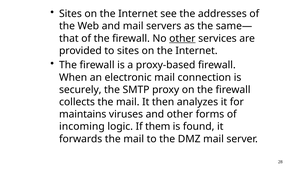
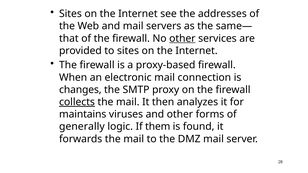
securely: securely -> changes (80, 90)
collects underline: none -> present (77, 102)
incoming: incoming -> generally (82, 127)
